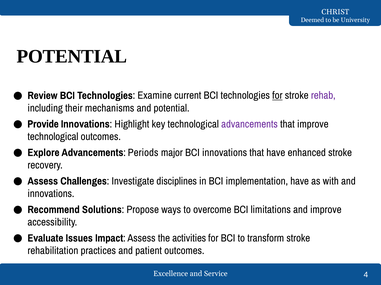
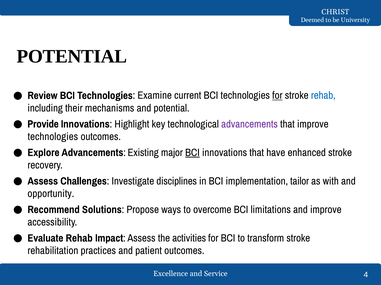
rehab colour: purple -> blue (323, 96)
technological: technological -> technologies (53, 137)
Periods: Periods -> Existing (143, 153)
BCI underline: none -> present (192, 153)
implementation have: have -> tailor (300, 182)
innovations: innovations -> opportunity (51, 194)
Evaluate Issues: Issues -> Rehab (79, 239)
